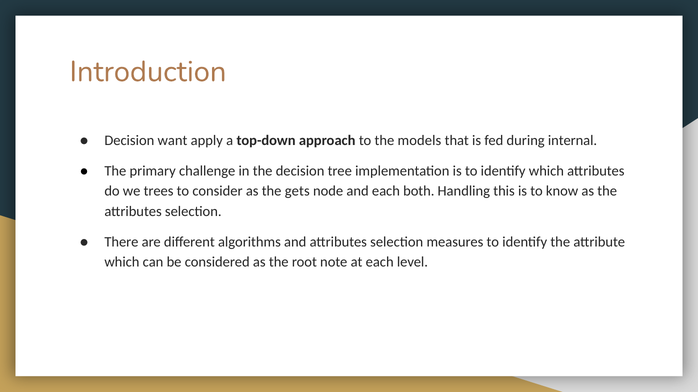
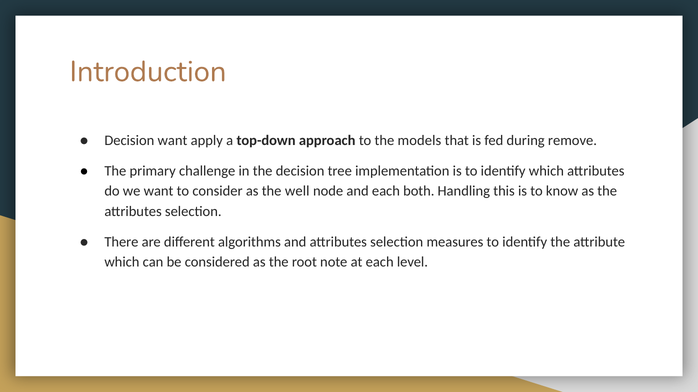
internal: internal -> remove (572, 141)
we trees: trees -> want (159, 191)
gets: gets -> well (297, 191)
